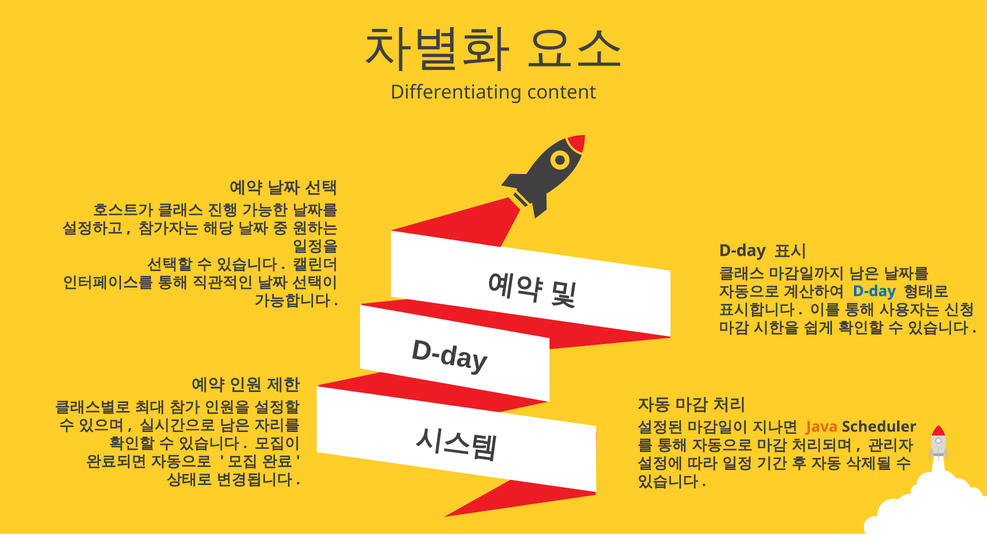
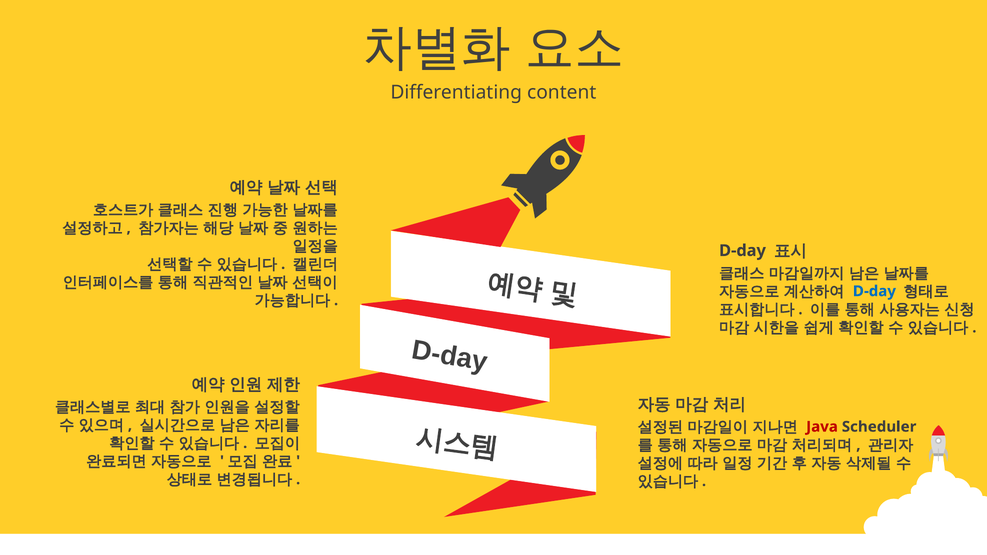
Java colour: orange -> red (822, 427)
